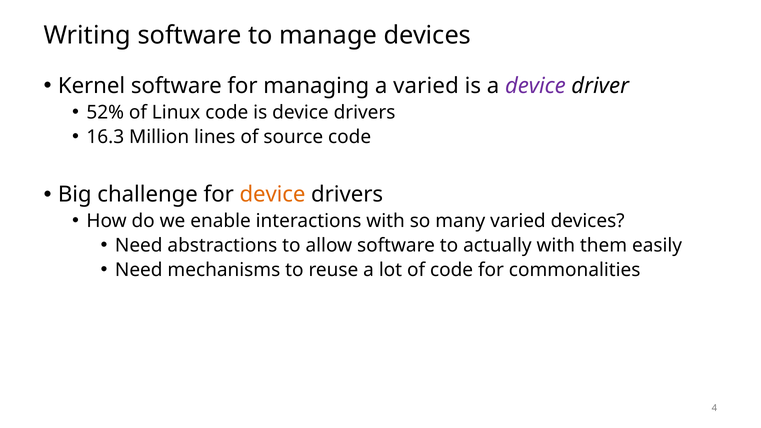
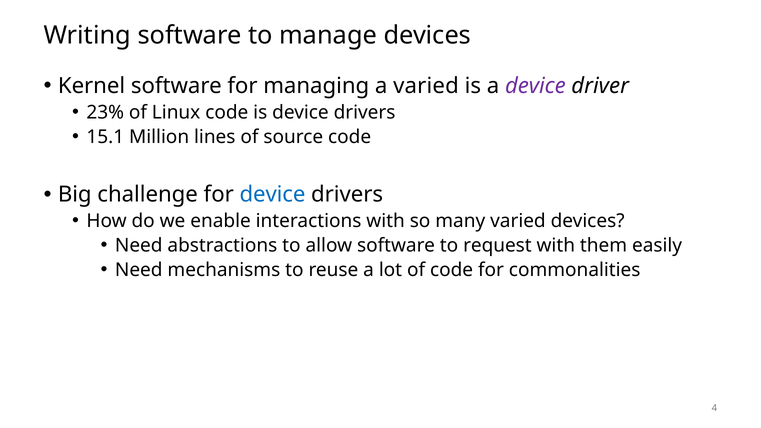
52%: 52% -> 23% (105, 112)
16.3: 16.3 -> 15.1 (105, 137)
device colour: orange -> blue (272, 195)
actually: actually -> request (497, 245)
